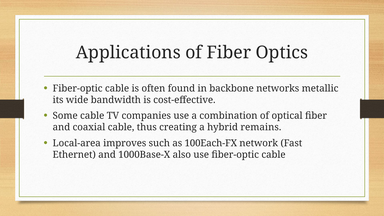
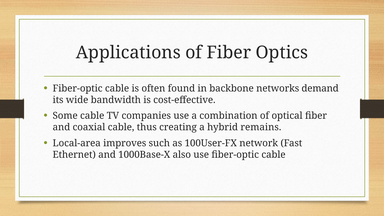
metallic: metallic -> demand (320, 88)
100Each-FX: 100Each-FX -> 100User-FX (211, 143)
